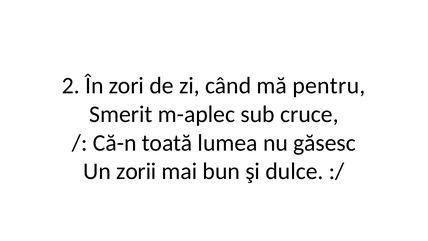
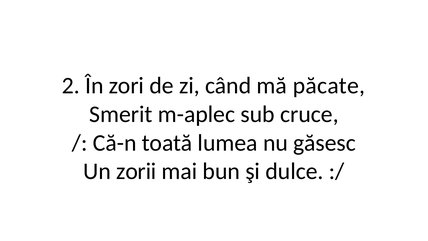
pentru: pentru -> păcate (329, 86)
